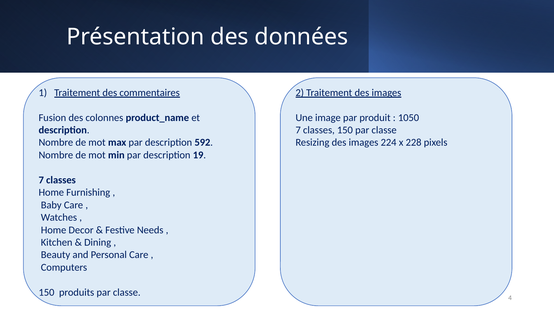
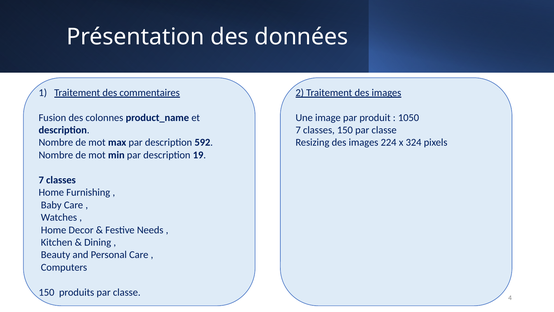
228: 228 -> 324 (414, 142)
